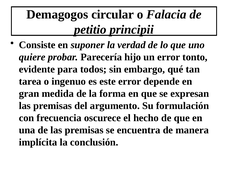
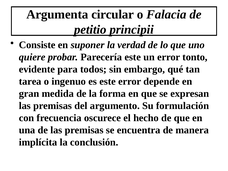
Demagogos: Demagogos -> Argumenta (57, 14)
Parecería hijo: hijo -> este (133, 57)
